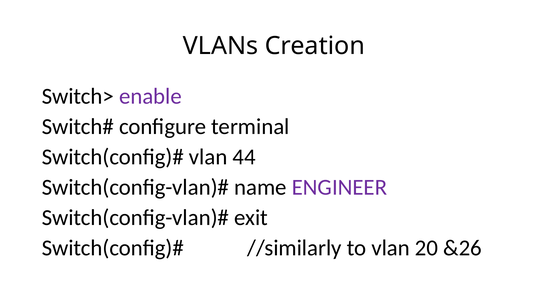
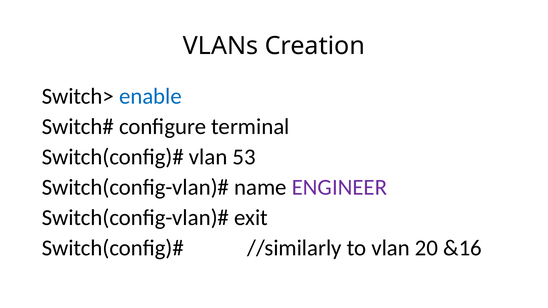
enable colour: purple -> blue (150, 96)
44: 44 -> 53 (244, 157)
&26: &26 -> &16 (463, 248)
